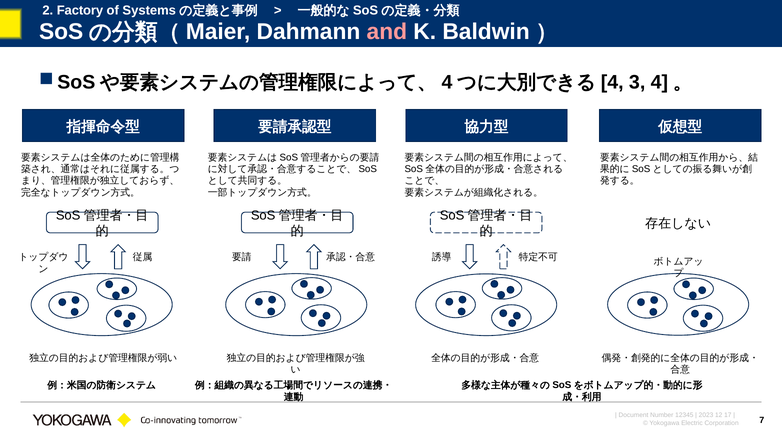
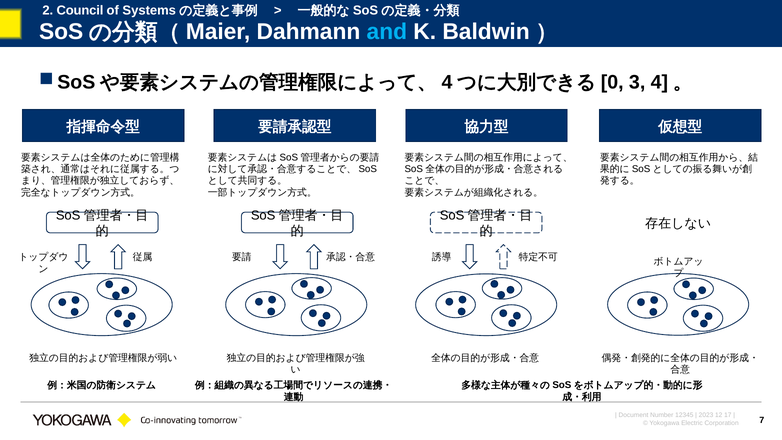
Factory: Factory -> Council (80, 10)
and colour: pink -> light blue (387, 32)
4: 4 -> 0 (612, 82)
